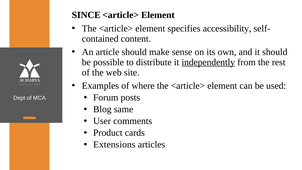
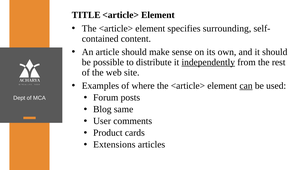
SINCE: SINCE -> TITLE (86, 15)
accessibility: accessibility -> surrounding (227, 28)
can underline: none -> present (246, 86)
